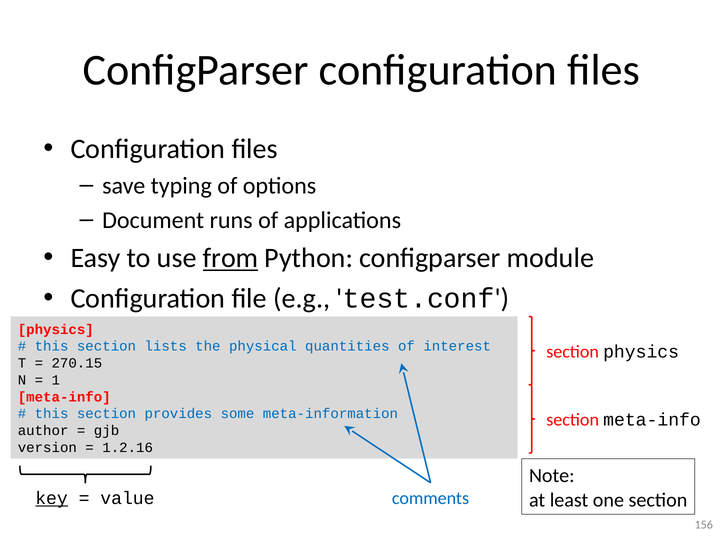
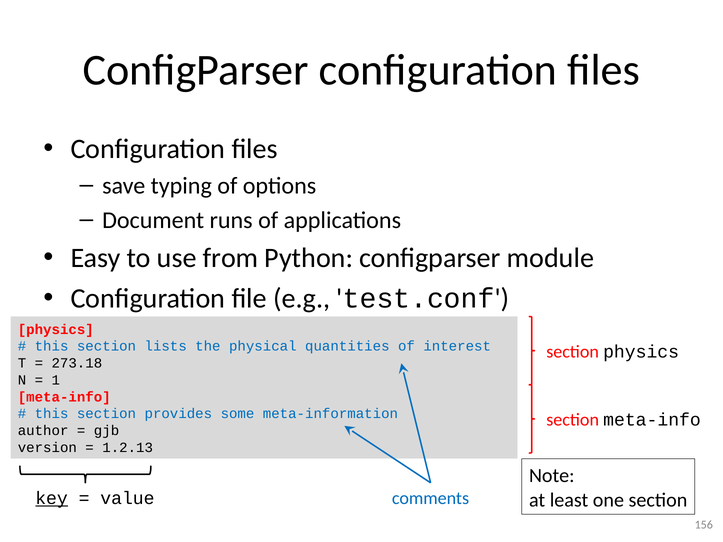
from underline: present -> none (231, 258)
270.15: 270.15 -> 273.18 (77, 363)
1.2.16: 1.2.16 -> 1.2.13 (128, 448)
